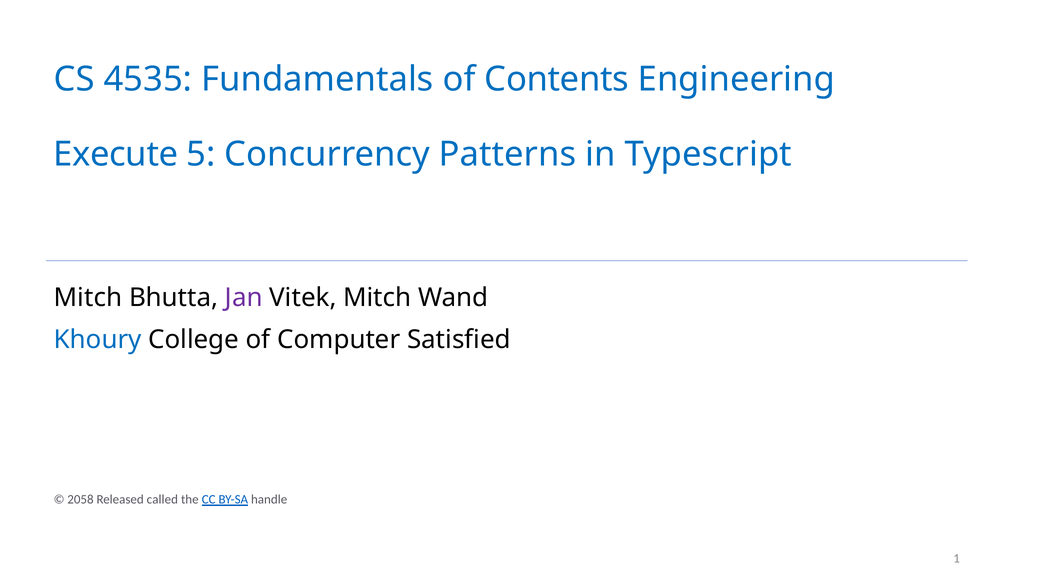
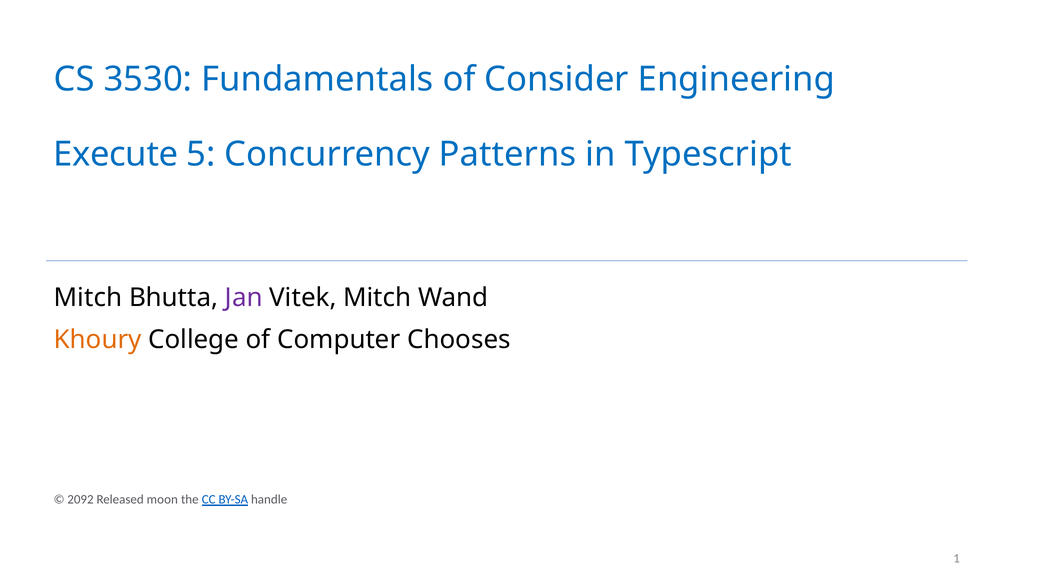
4535: 4535 -> 3530 (148, 79)
Contents: Contents -> Consider (557, 79)
Khoury colour: blue -> orange (98, 339)
Satisfied: Satisfied -> Chooses (459, 339)
2058: 2058 -> 2092 (80, 499)
called: called -> moon (162, 499)
